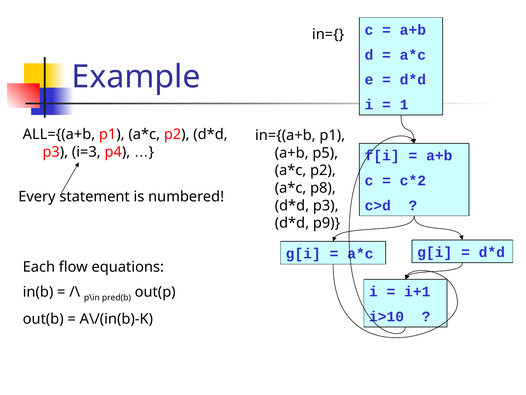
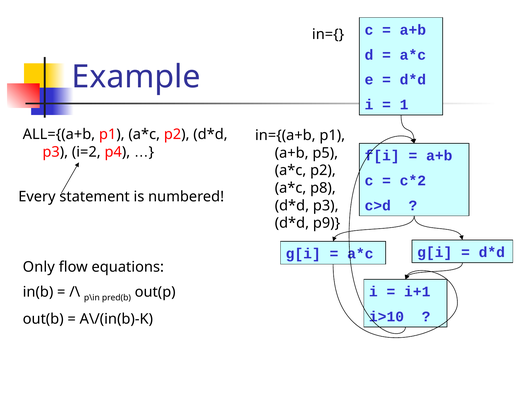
i=3: i=3 -> i=2 (86, 152)
Each: Each -> Only (39, 267)
